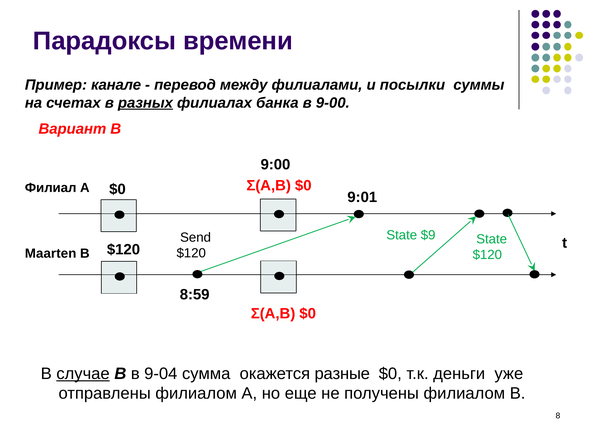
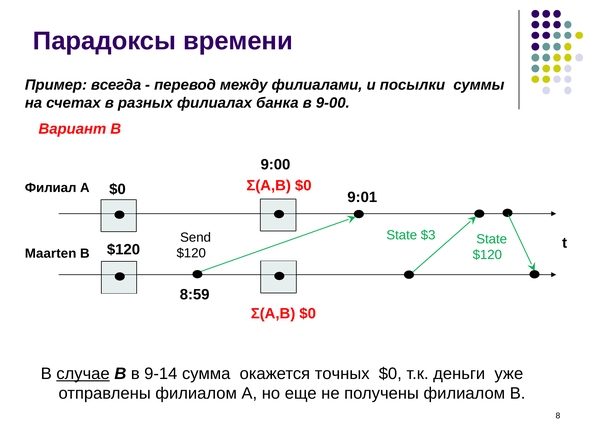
канале: канале -> всегда (116, 85)
разных underline: present -> none (145, 103)
$9: $9 -> $3 (428, 235)
9-04: 9-04 -> 9-14 (161, 374)
разные: разные -> точных (342, 374)
